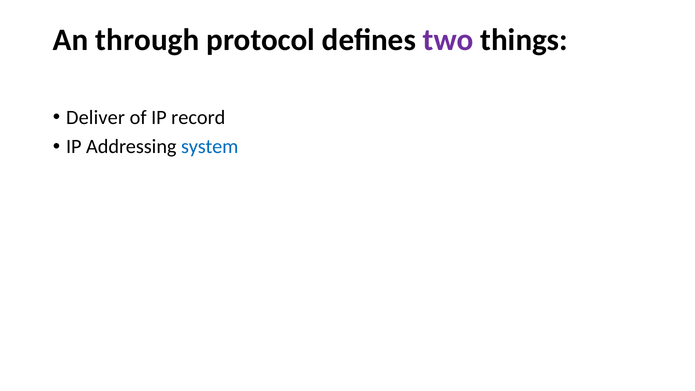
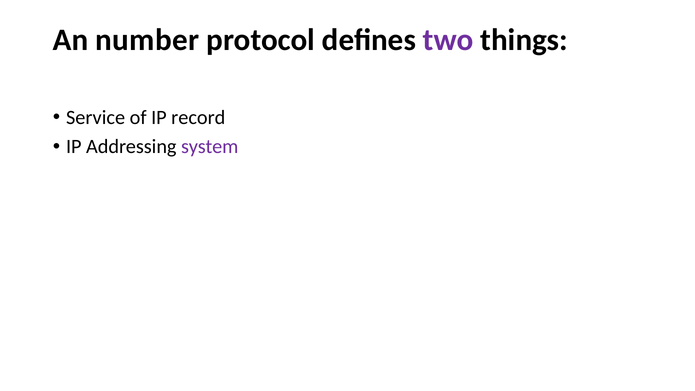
through: through -> number (147, 40)
Deliver: Deliver -> Service (96, 117)
system colour: blue -> purple (210, 147)
